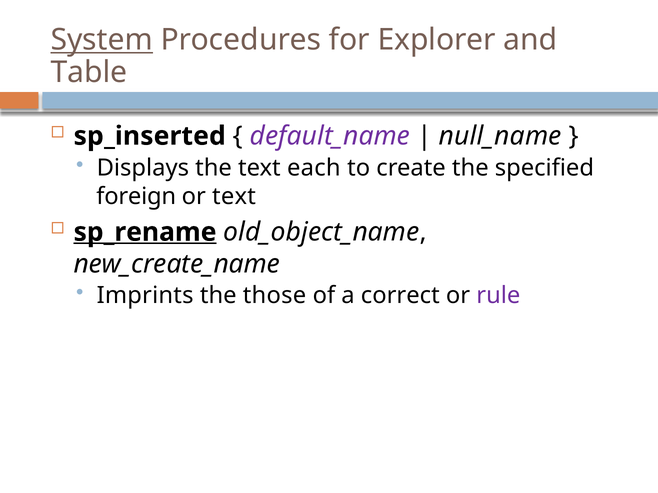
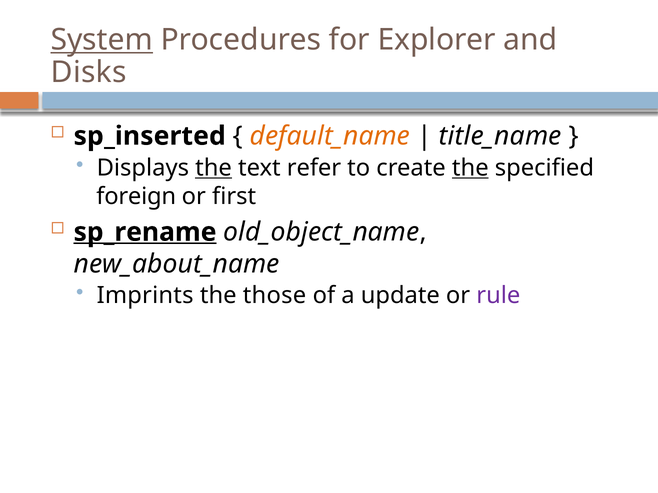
Table: Table -> Disks (89, 72)
default_name colour: purple -> orange (330, 136)
null_name: null_name -> title_name (500, 136)
the underline: none -> present (214, 168)
each: each -> refer (314, 168)
the underline: none -> present (470, 168)
or text: text -> first (234, 196)
new_create_name: new_create_name -> new_about_name (177, 264)
correct: correct -> update (400, 296)
